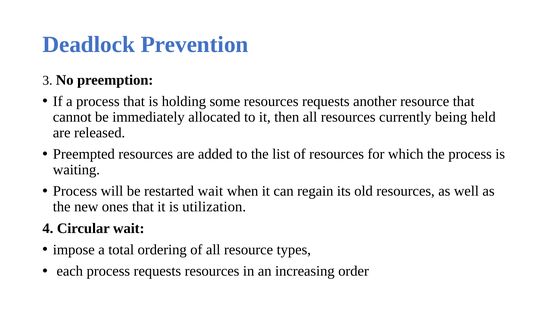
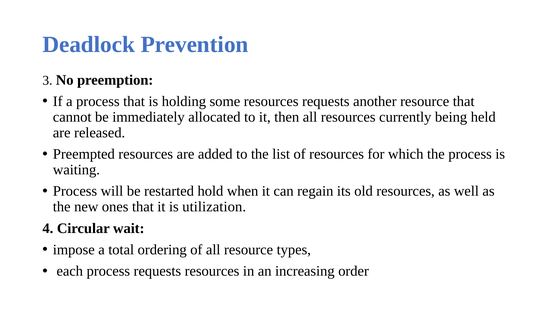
restarted wait: wait -> hold (210, 191)
